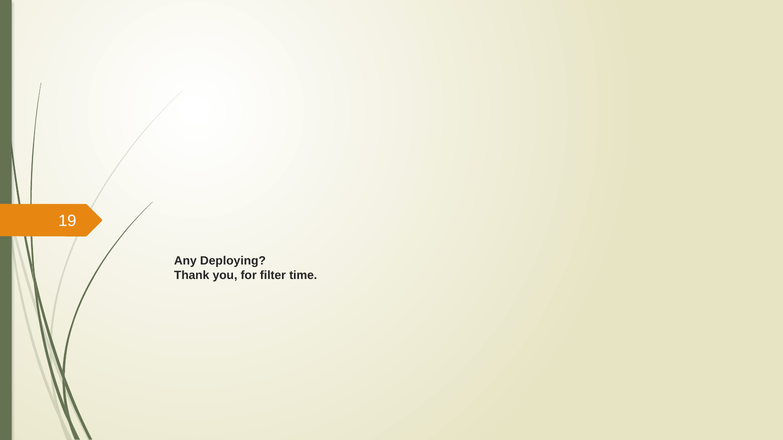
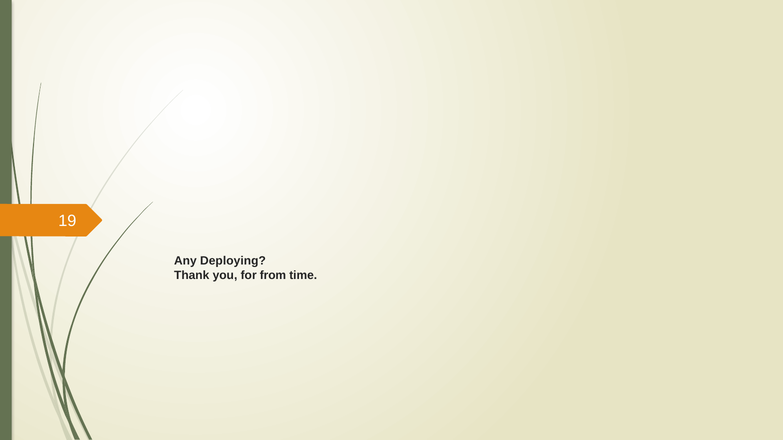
filter: filter -> from (273, 275)
